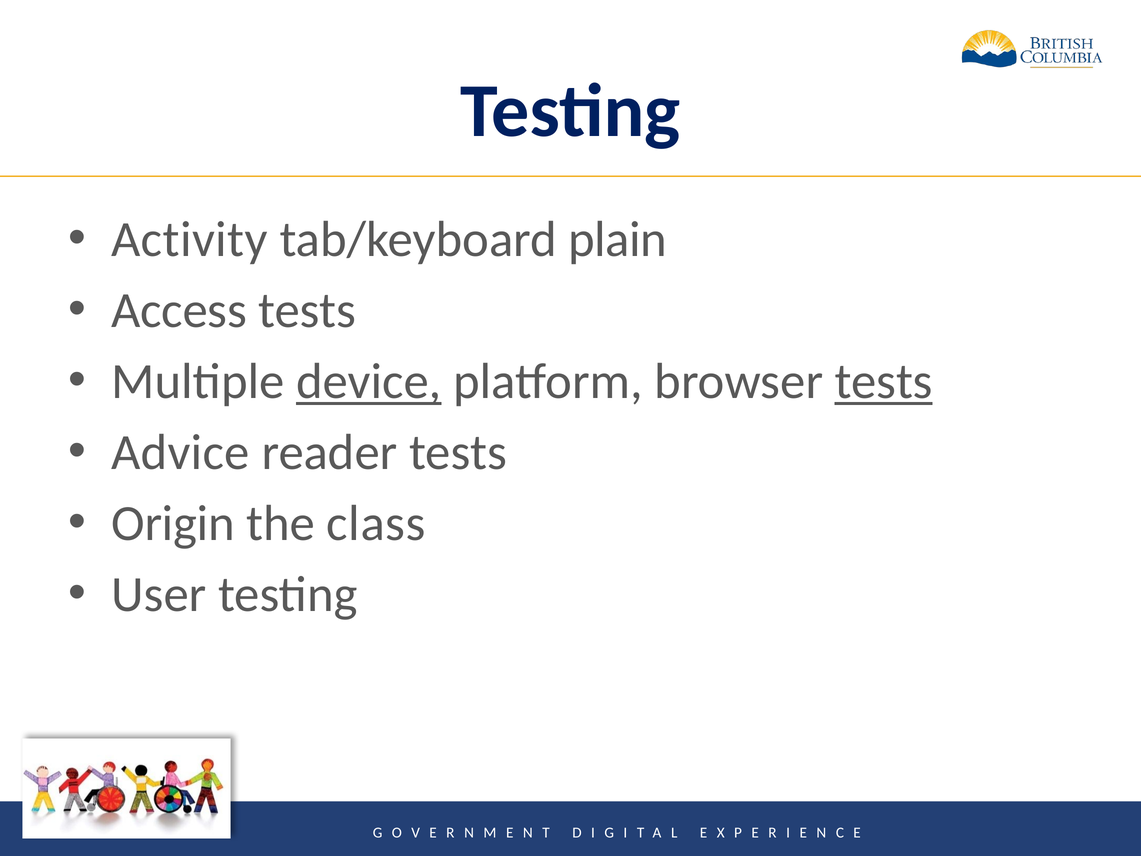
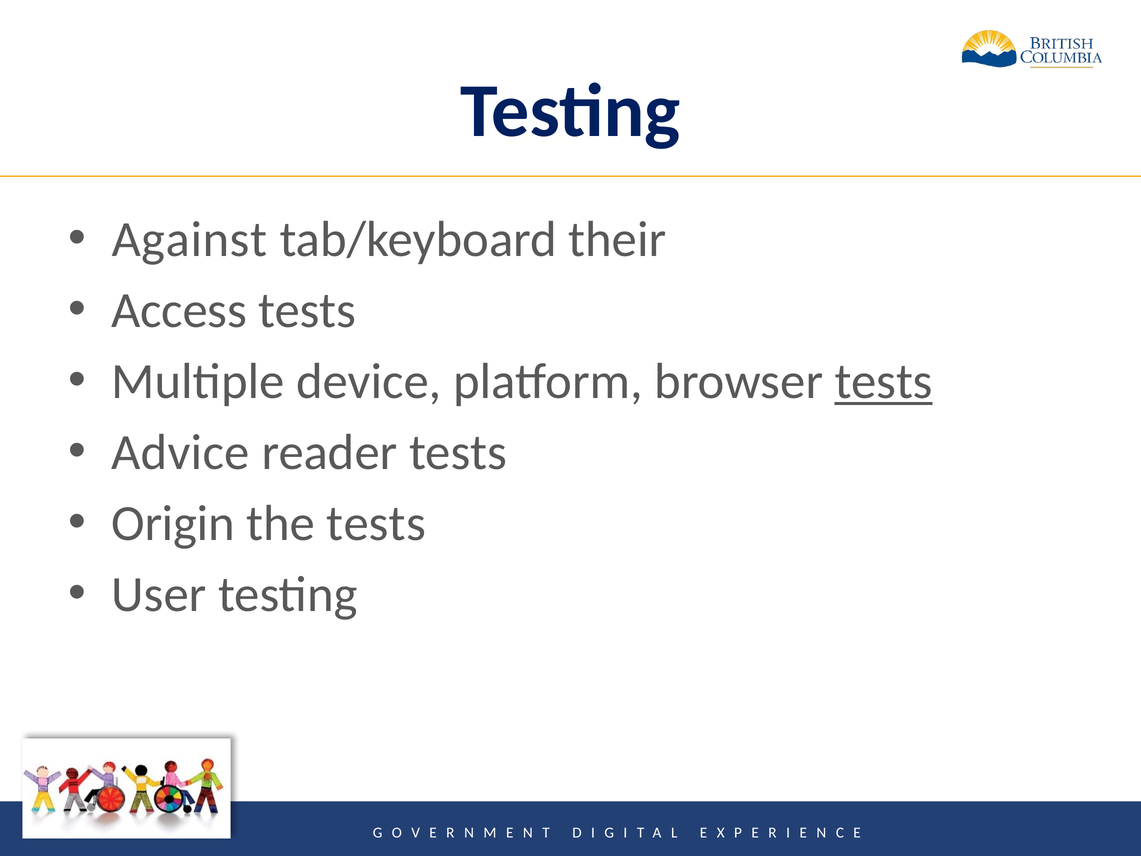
Activity: Activity -> Against (189, 239)
plain: plain -> their (617, 239)
device underline: present -> none (369, 381)
the class: class -> tests (376, 523)
